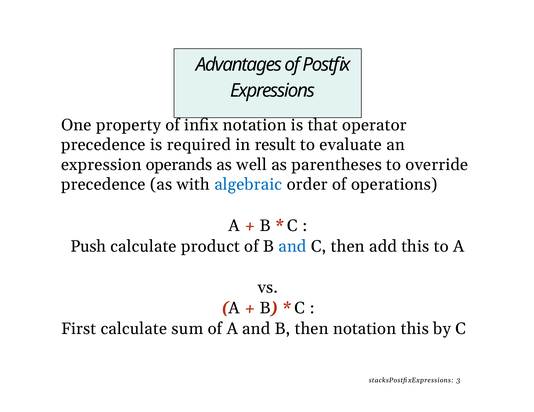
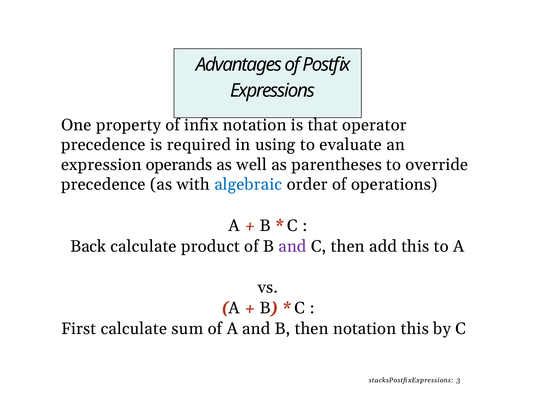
result: result -> using (275, 145)
Push: Push -> Back (88, 247)
and colour: blue -> purple (292, 247)
